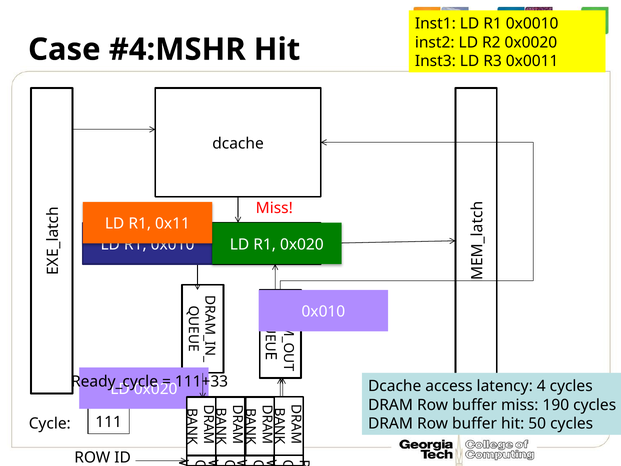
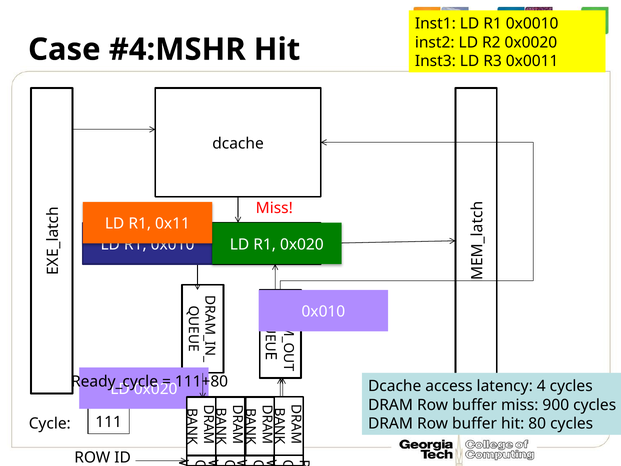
111+33: 111+33 -> 111+80 (202, 382)
190: 190 -> 900 (556, 405)
50: 50 -> 80 (537, 423)
